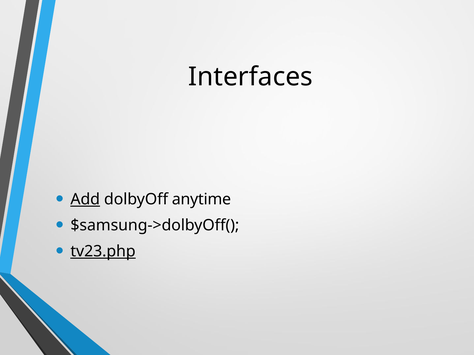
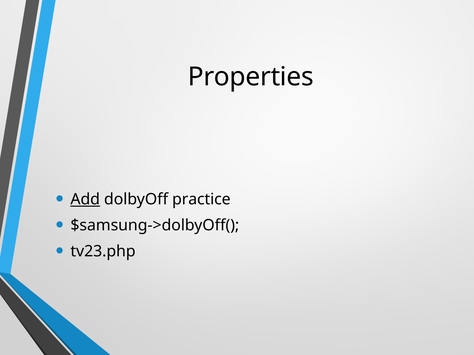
Interfaces: Interfaces -> Properties (251, 77)
anytime: anytime -> practice (201, 200)
tv23.php underline: present -> none (103, 252)
